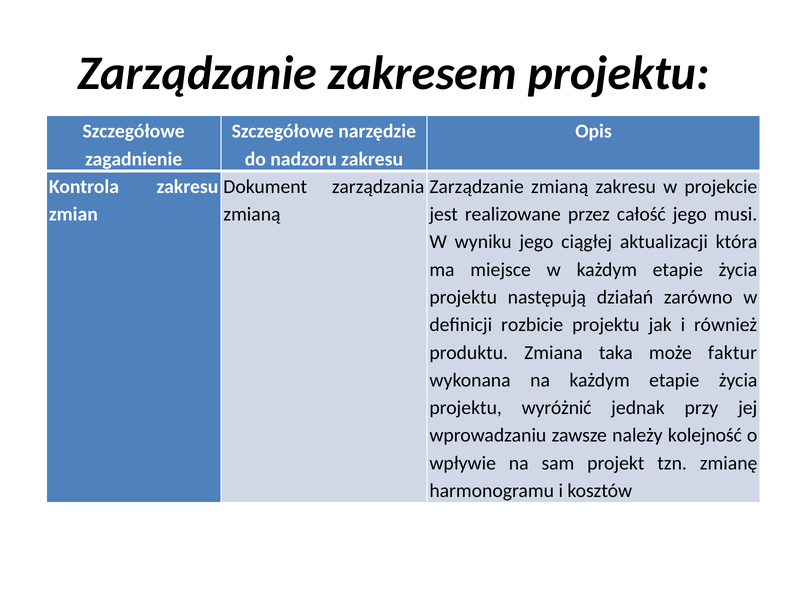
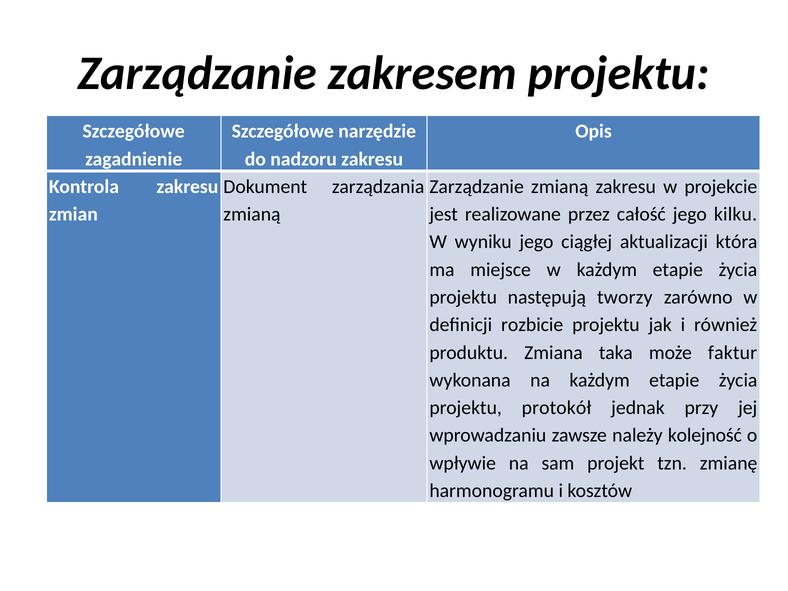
musi: musi -> kilku (736, 214)
działań: działań -> tworzy (625, 297)
wyróżnić: wyróżnić -> protokół (556, 408)
